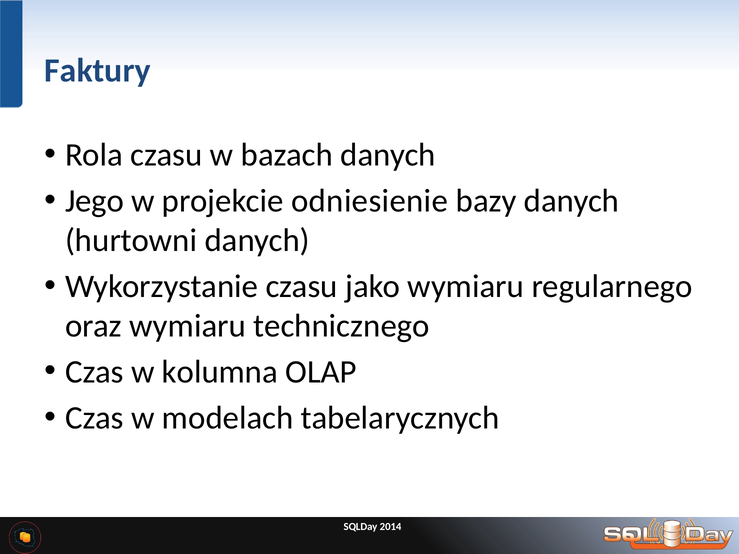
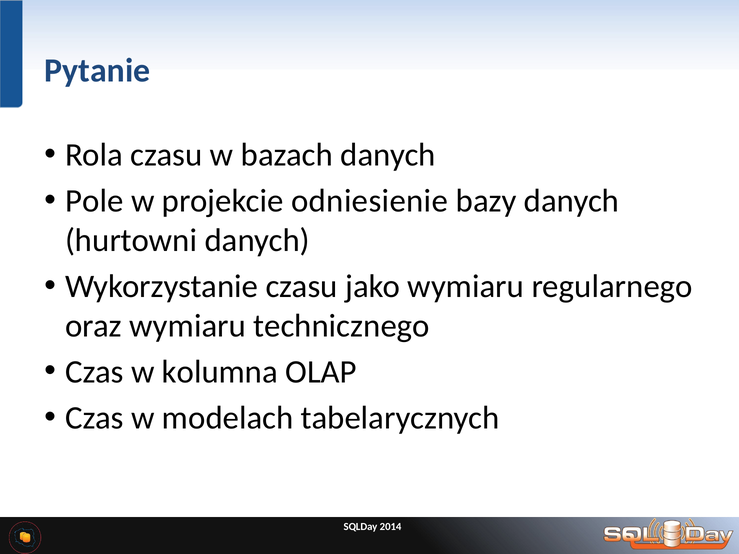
Faktury: Faktury -> Pytanie (97, 71)
Jego: Jego -> Pole (94, 201)
